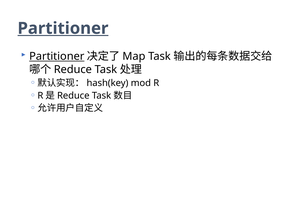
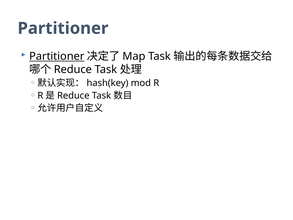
Partitioner underline: present -> none (63, 28)
